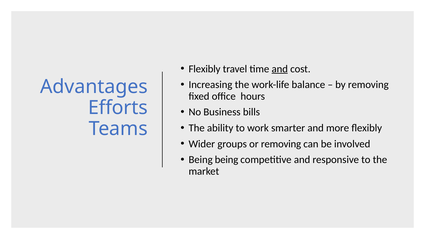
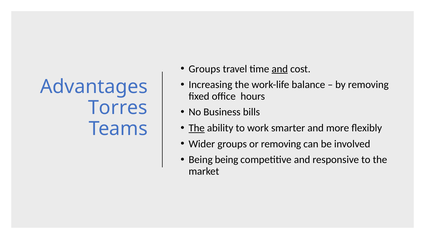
Flexibly: Flexibly -> Groups (204, 69)
Efforts: Efforts -> Torres (118, 108)
The underline: none -> present (197, 128)
